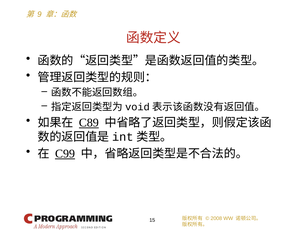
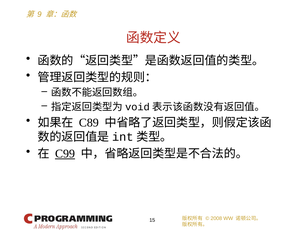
C89 underline: present -> none (89, 123)
